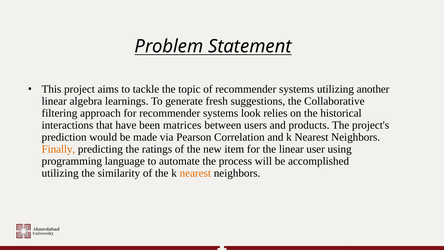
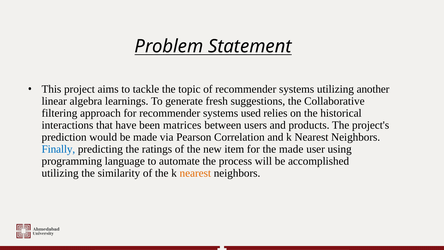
look: look -> used (251, 113)
Finally colour: orange -> blue (58, 149)
the linear: linear -> made (291, 149)
